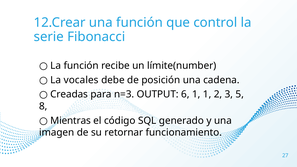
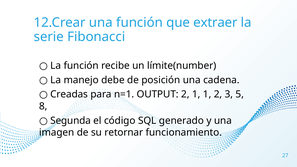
control: control -> extraer (215, 22)
vocales: vocales -> manejo (81, 80)
n=3: n=3 -> n=1 (124, 94)
OUTPUT 6: 6 -> 2 (185, 94)
Mientras: Mientras -> Segunda (71, 121)
